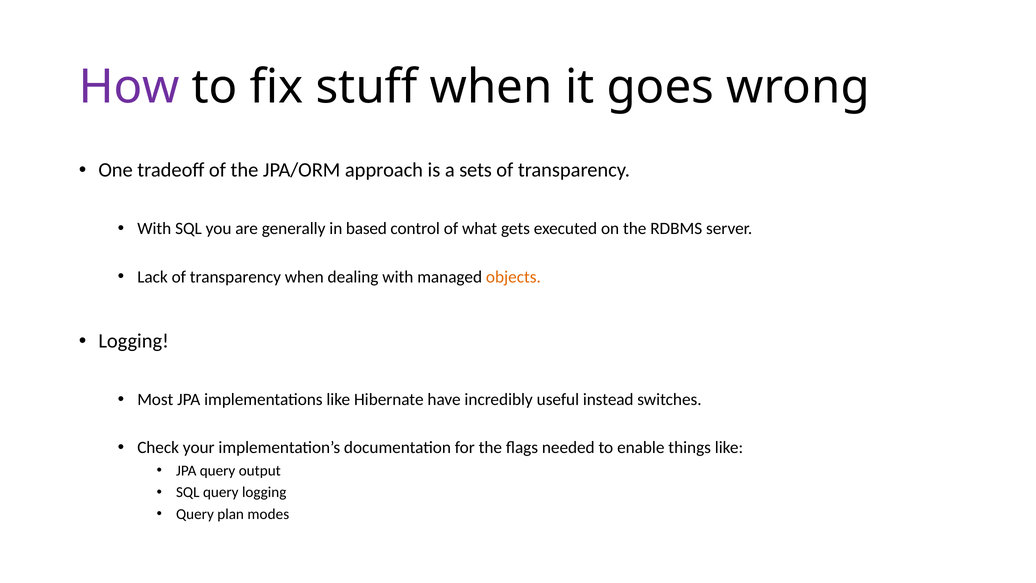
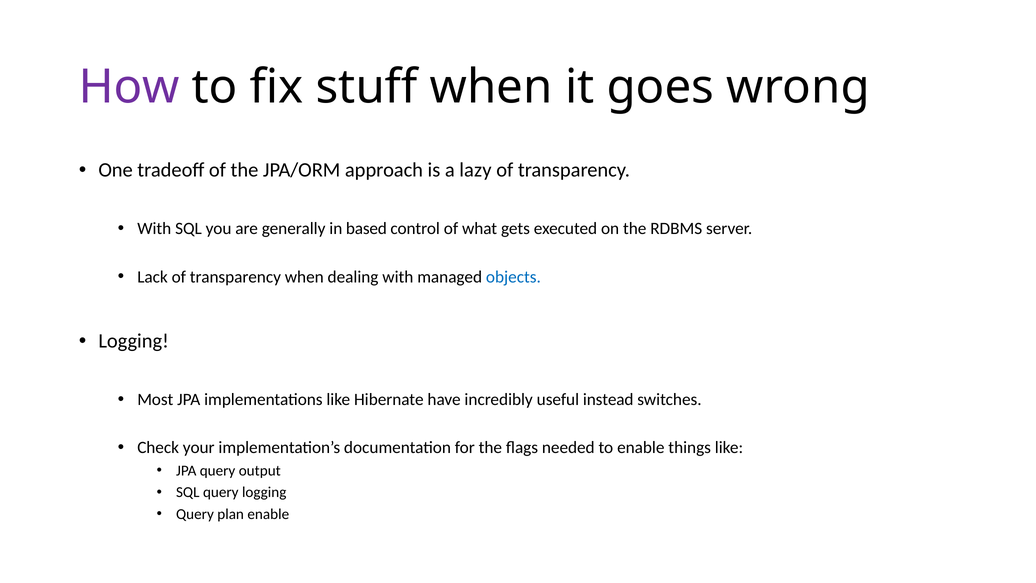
sets: sets -> lazy (475, 170)
objects colour: orange -> blue (513, 277)
plan modes: modes -> enable (268, 514)
